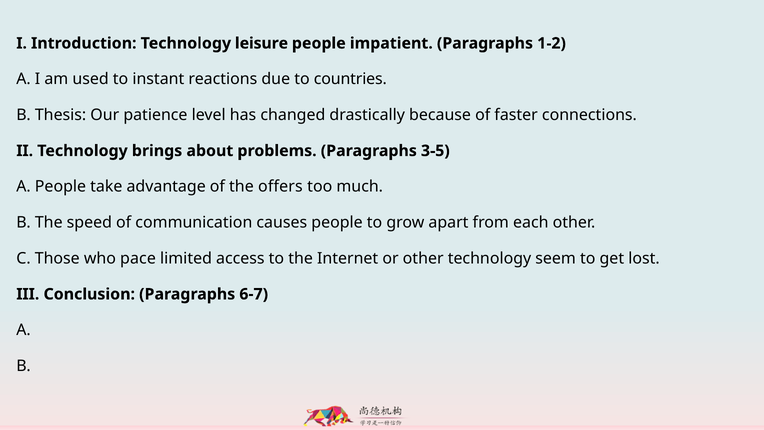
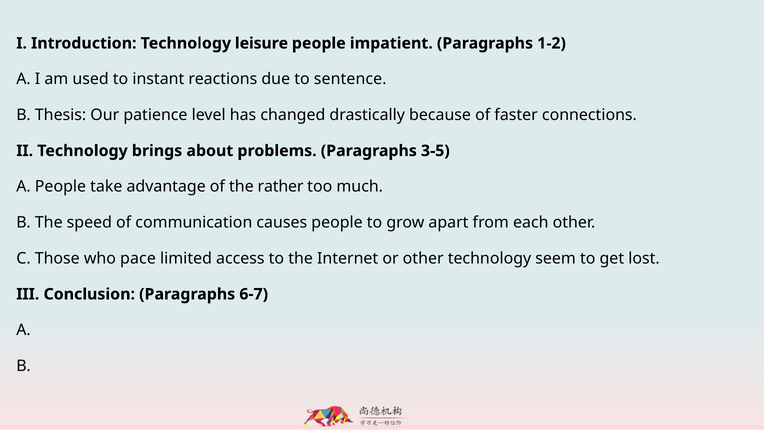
countries: countries -> sentence (350, 79)
offers: offers -> rather (281, 187)
